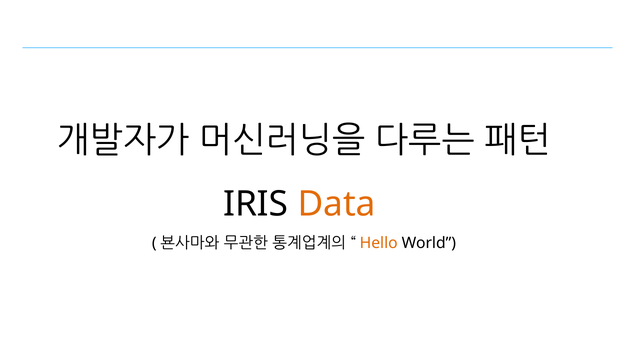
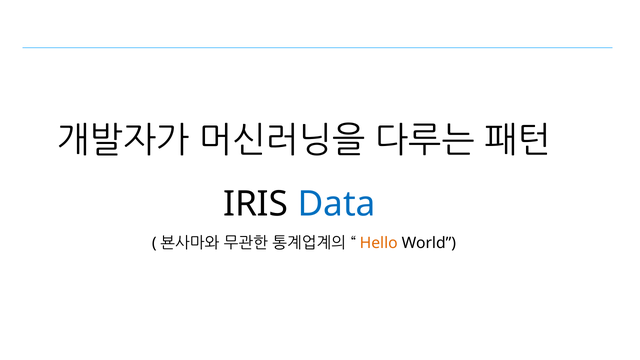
Data colour: orange -> blue (337, 204)
